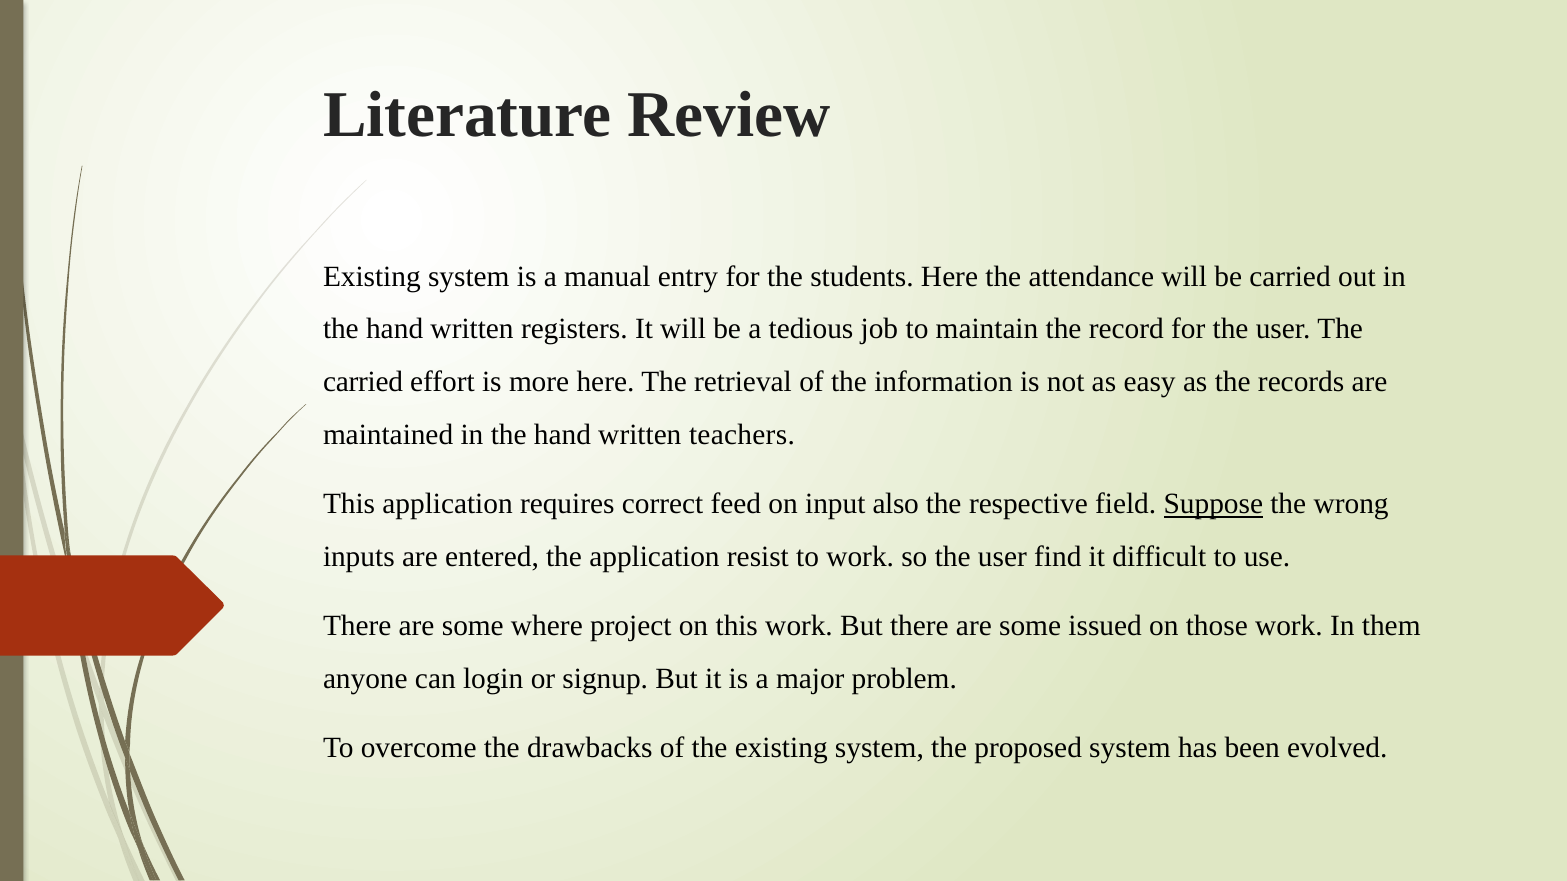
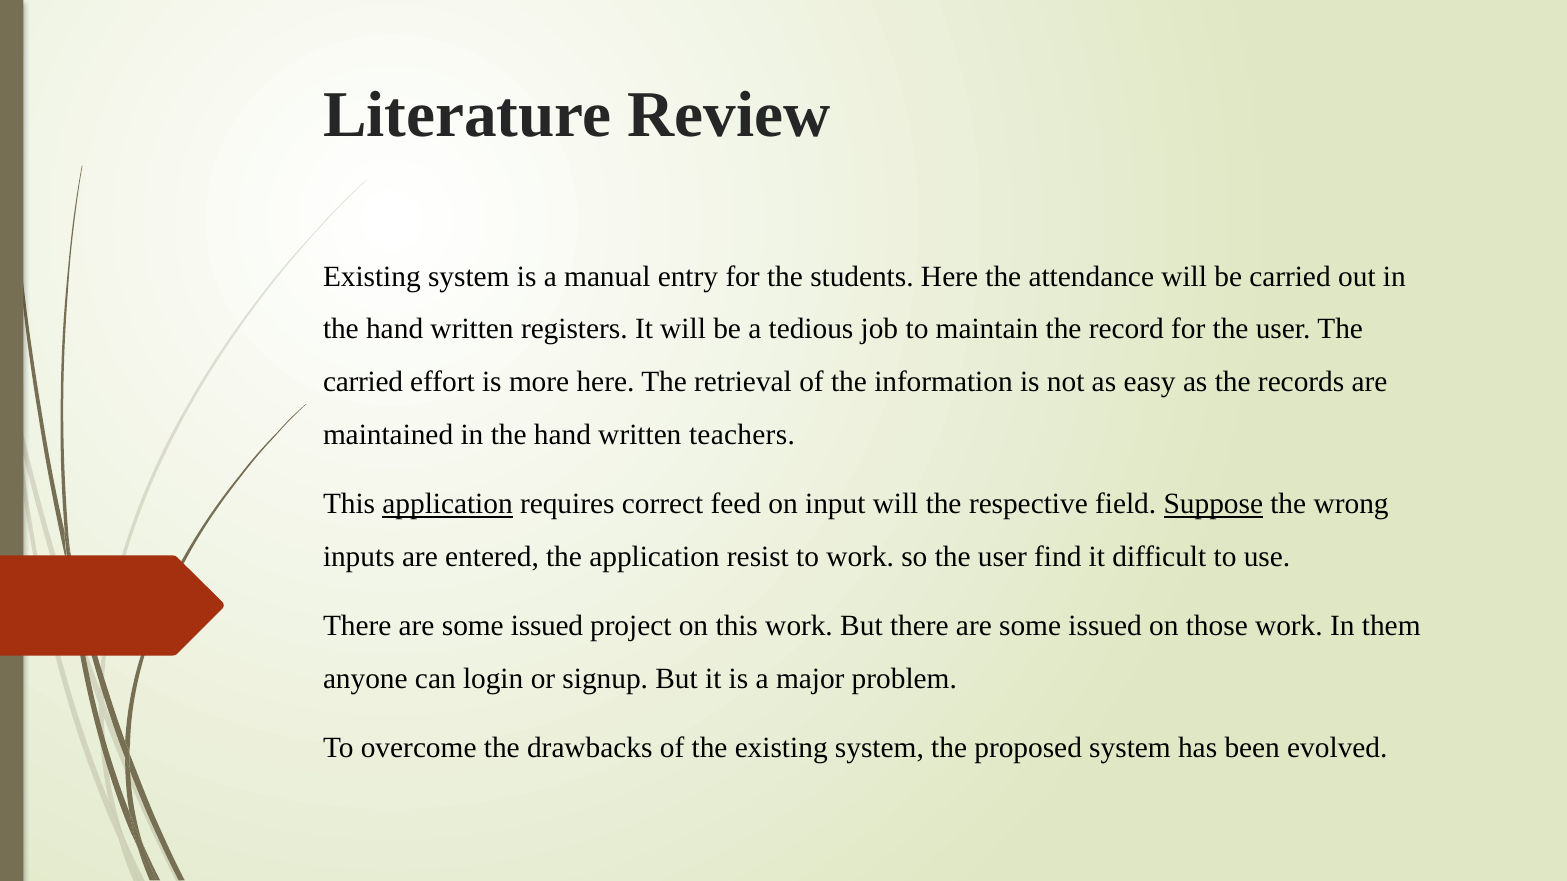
application underline: none -> present (448, 504)
input also: also -> will (896, 504)
where: where -> issued (547, 626)
